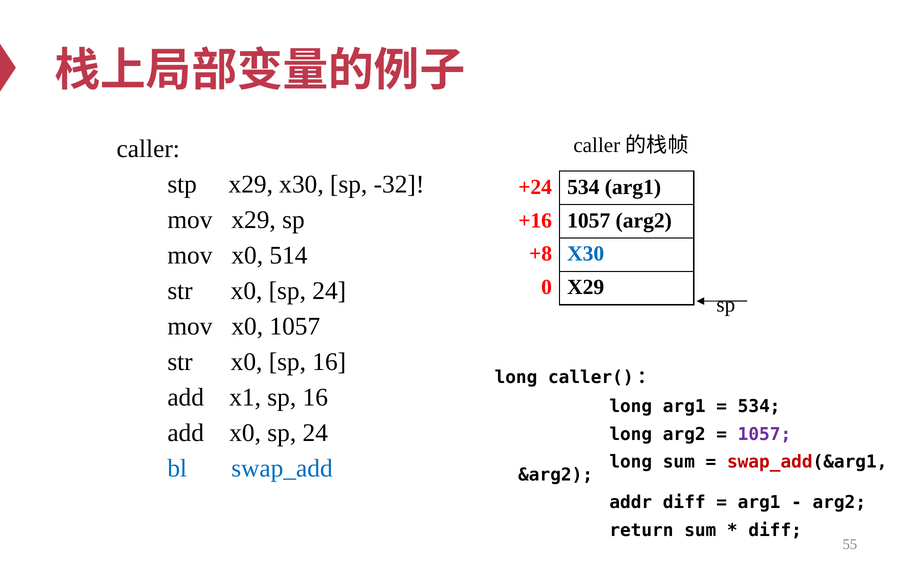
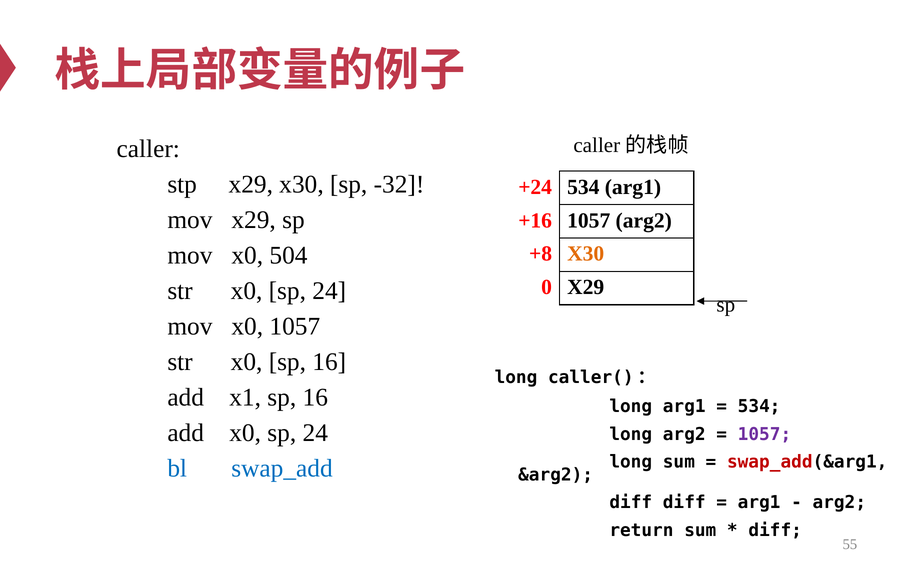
514: 514 -> 504 (288, 255)
X30 colour: blue -> orange (586, 254)
addr: addr -> diff (631, 503)
